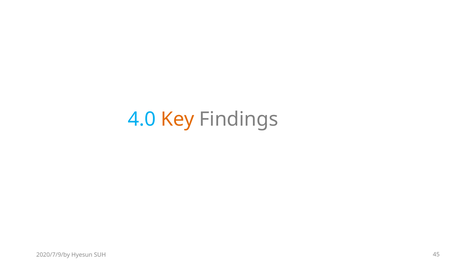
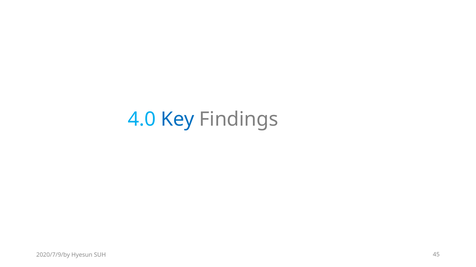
Key colour: orange -> blue (178, 120)
